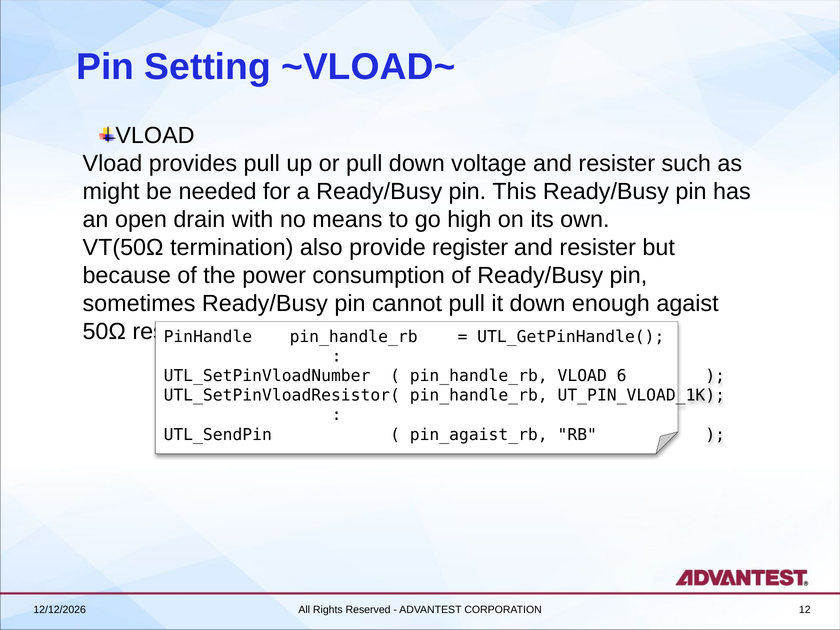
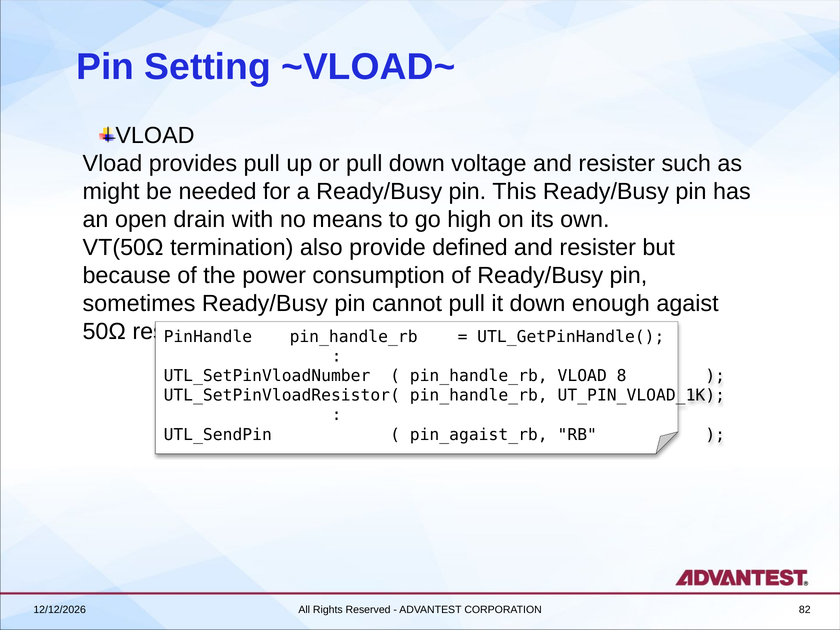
register: register -> defined (470, 248)
6: 6 -> 8 (622, 376)
12: 12 -> 82 (805, 610)
